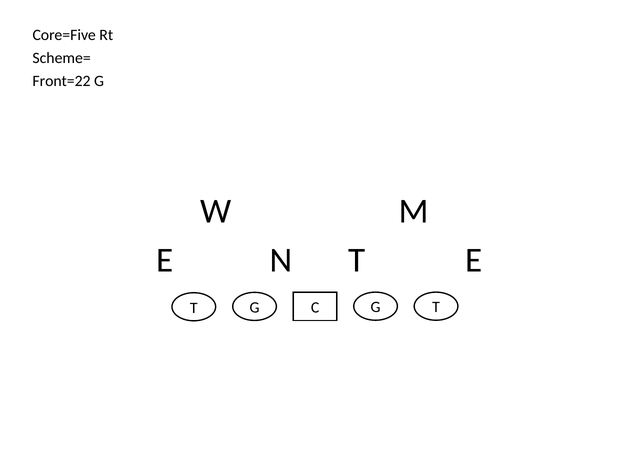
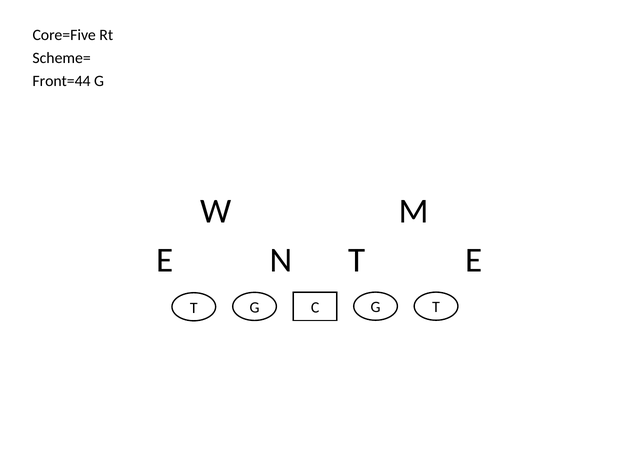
Front=22: Front=22 -> Front=44 (62, 81)
